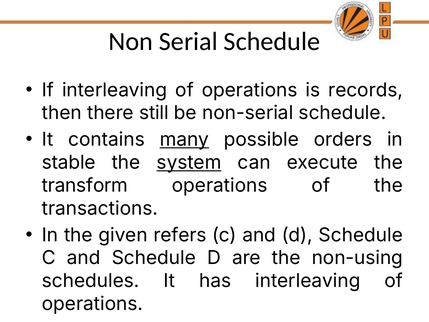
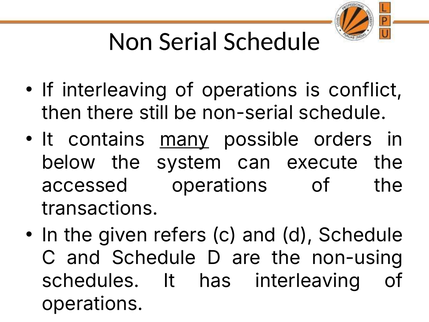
records: records -> conflict (365, 90)
stable: stable -> below (69, 162)
system underline: present -> none (189, 162)
transform: transform -> accessed (85, 185)
